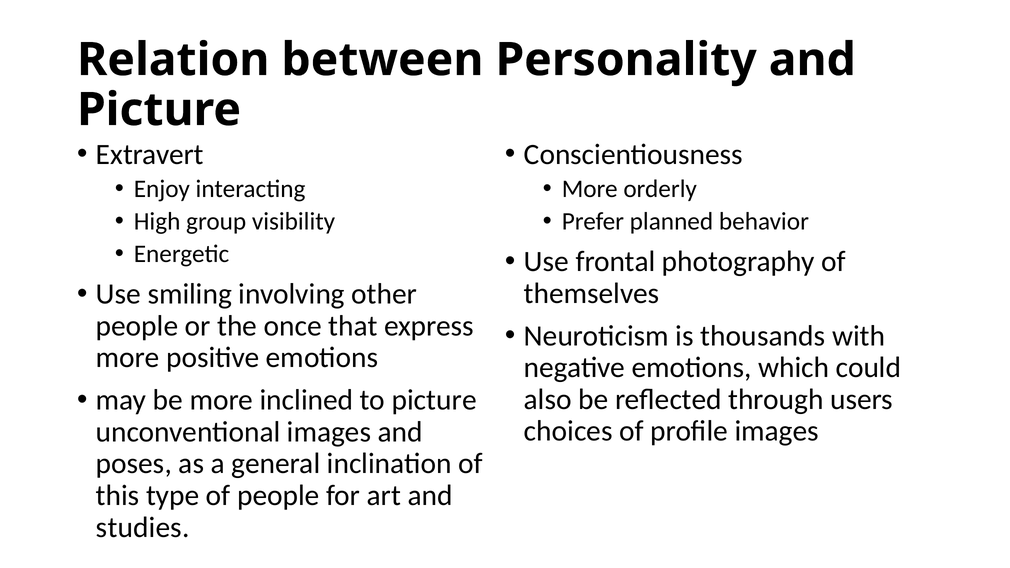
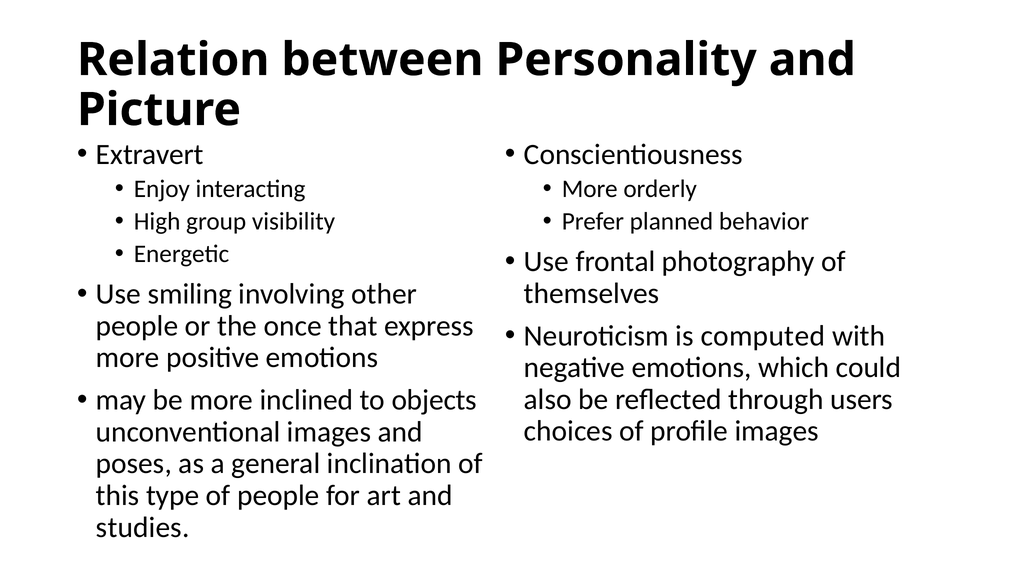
thousands: thousands -> computed (763, 336)
to picture: picture -> objects (434, 400)
